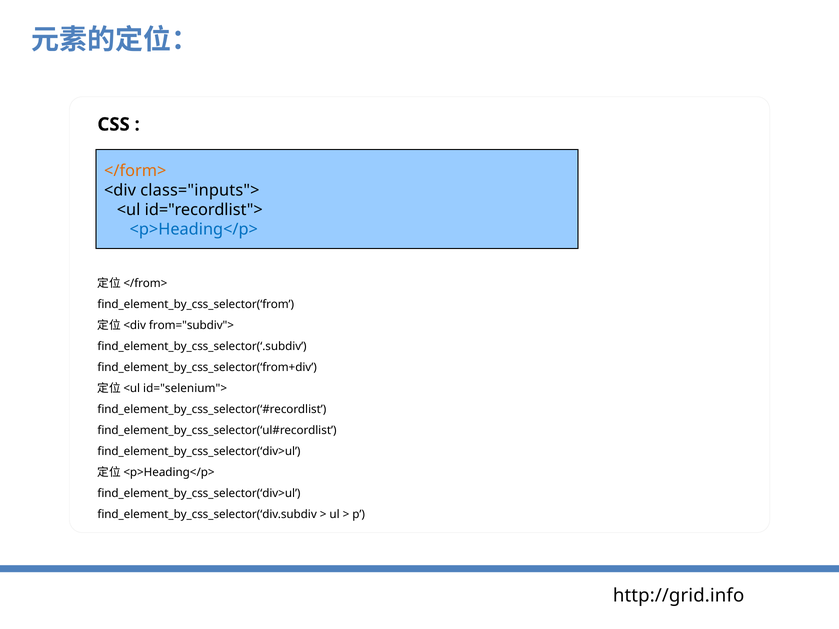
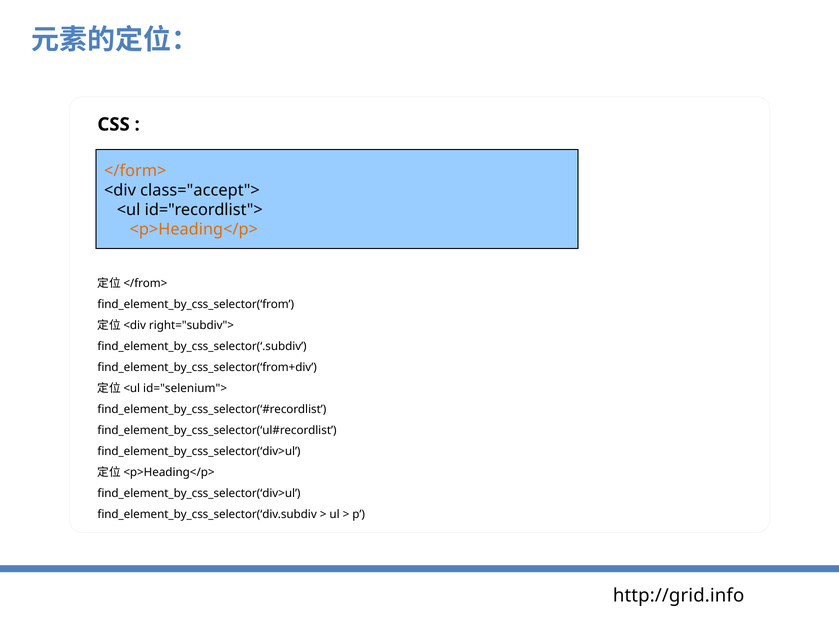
class="inputs">: class="inputs"> -> class="accept"> (200, 190)
<p>Heading</p> colour: blue -> orange (194, 230)
from="subdiv">: from="subdiv"> -> right="subdiv"> (191, 325)
